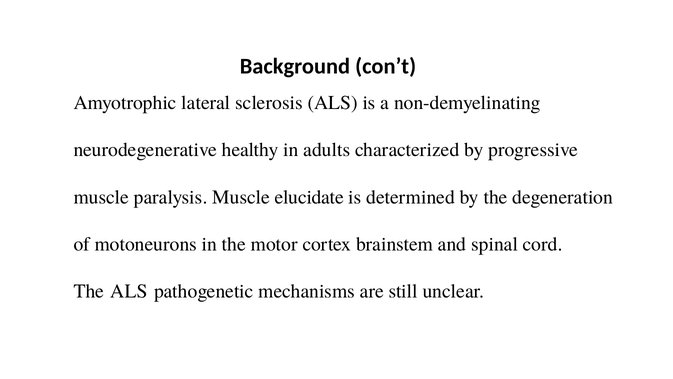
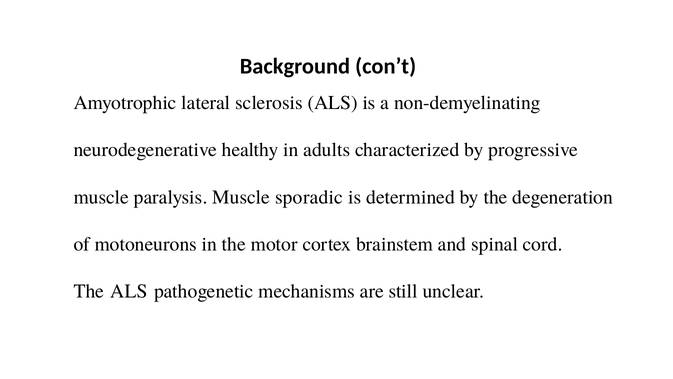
elucidate: elucidate -> sporadic (309, 197)
